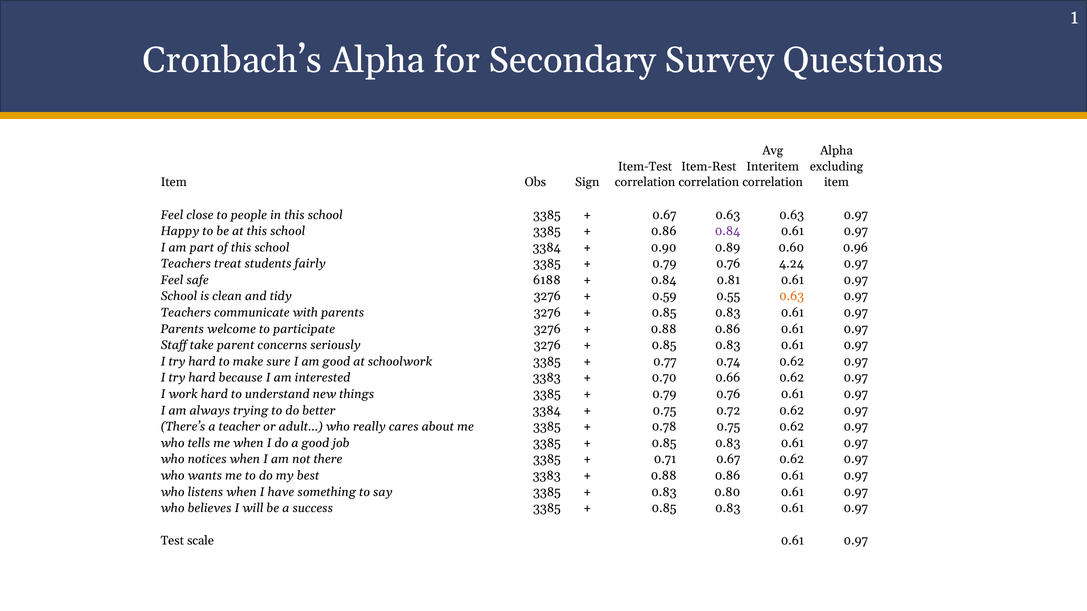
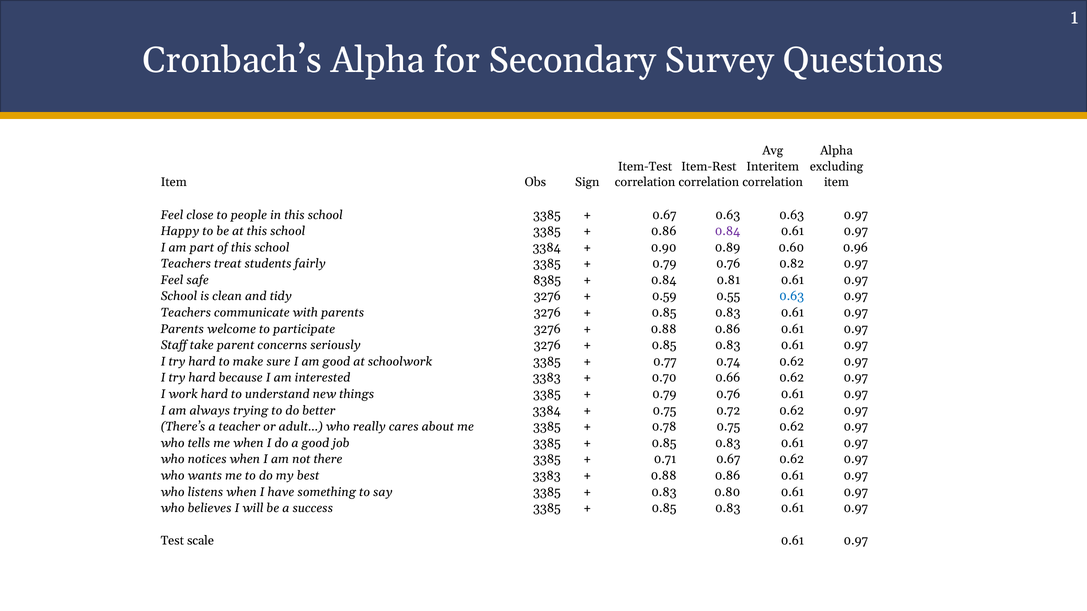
4.24: 4.24 -> 0.82 (792, 264)
6188: 6188 -> 8385 (547, 280)
0.63 colour: orange -> blue (792, 297)
